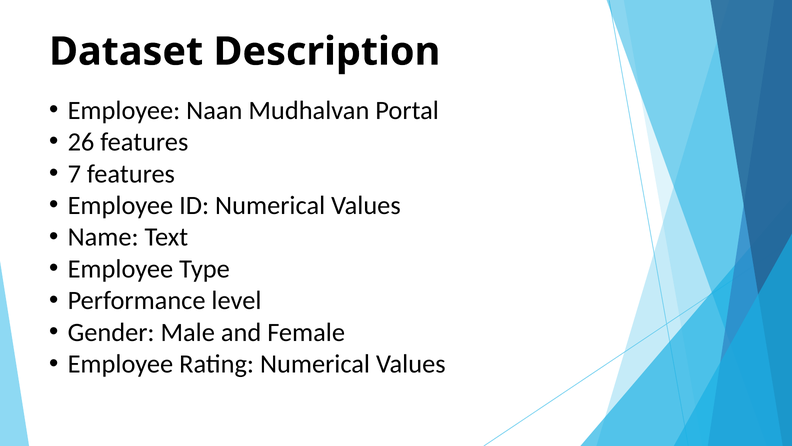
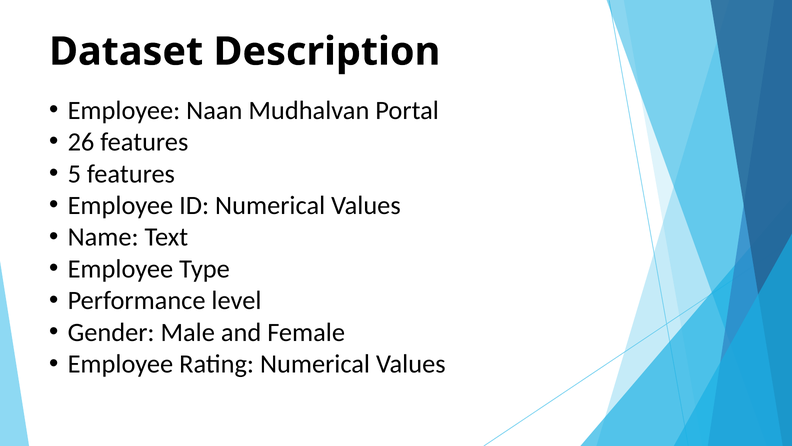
7: 7 -> 5 (74, 174)
